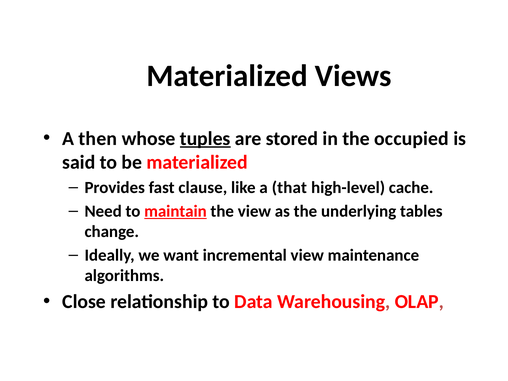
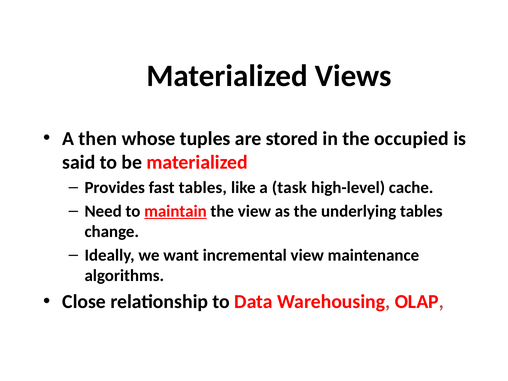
tuples underline: present -> none (205, 139)
fast clause: clause -> tables (203, 187)
that: that -> task (289, 187)
